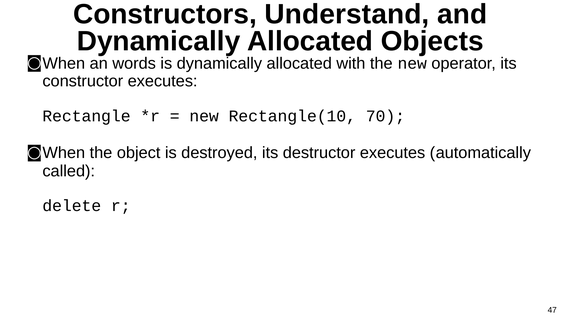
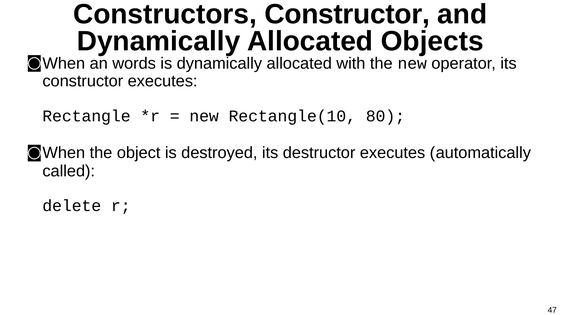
Constructors Understand: Understand -> Constructor (347, 14)
70: 70 -> 80 (385, 116)
